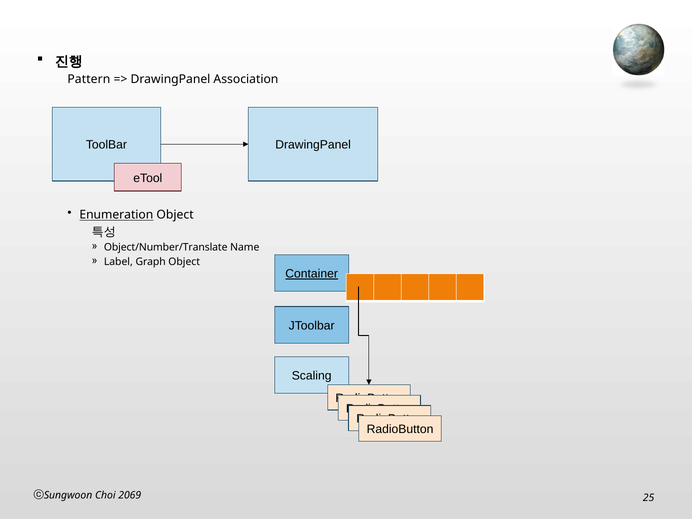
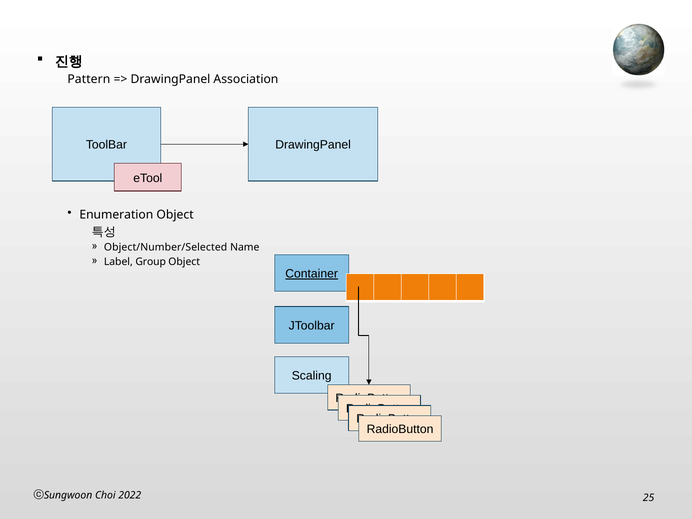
Enumeration underline: present -> none (116, 215)
Object/Number/Translate: Object/Number/Translate -> Object/Number/Selected (166, 247)
Graph: Graph -> Group (151, 262)
2069: 2069 -> 2022 (130, 495)
